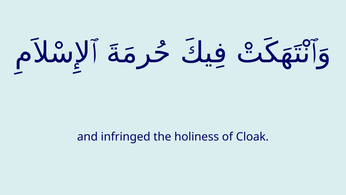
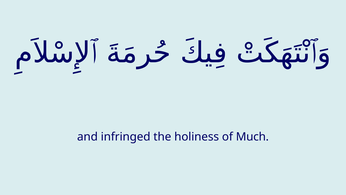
Cloak: Cloak -> Much (252, 137)
